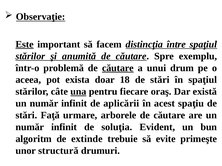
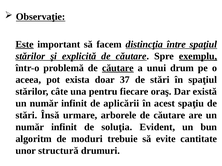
anumită: anumită -> explicită (79, 56)
exemplu underline: none -> present (198, 56)
18: 18 -> 37 (125, 80)
una underline: present -> none (78, 92)
Faţă: Faţă -> Însă (50, 116)
extinde: extinde -> moduri (87, 139)
primeşte: primeşte -> cantitate (199, 139)
